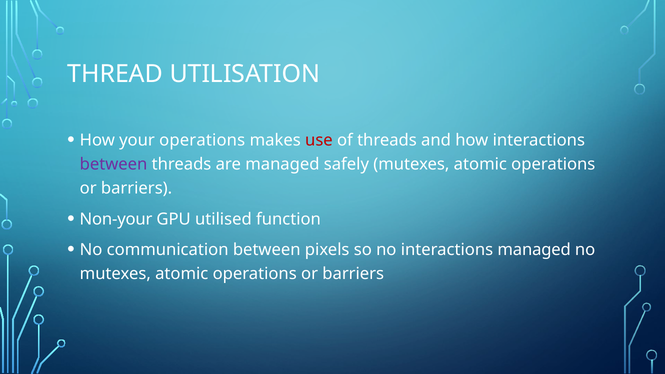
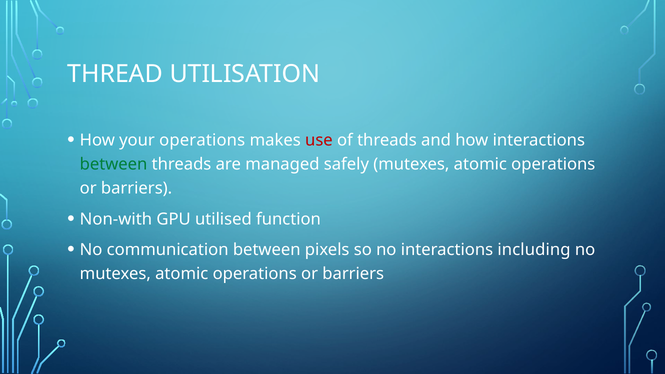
between colour: purple -> green (114, 164)
Non-your: Non-your -> Non-with (116, 219)
interactions managed: managed -> including (534, 250)
